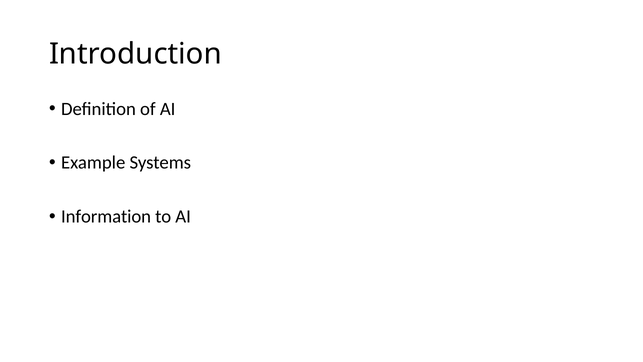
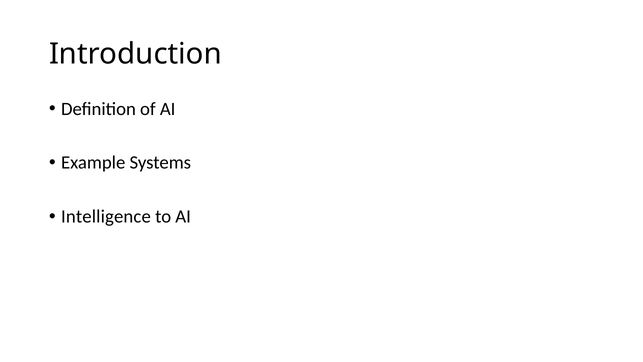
Information: Information -> Intelligence (106, 217)
